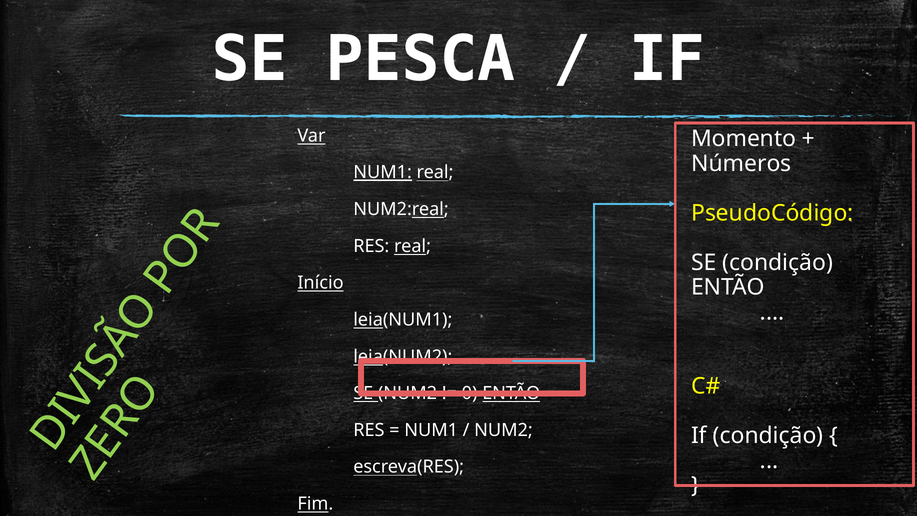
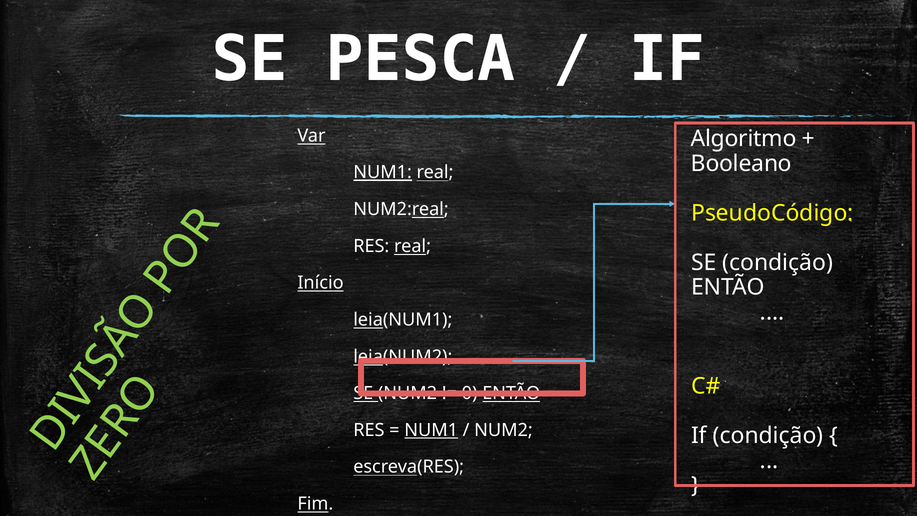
Momento: Momento -> Algoritmo (744, 139)
Números: Números -> Booleano (741, 163)
NUM1 underline: none -> present (431, 430)
